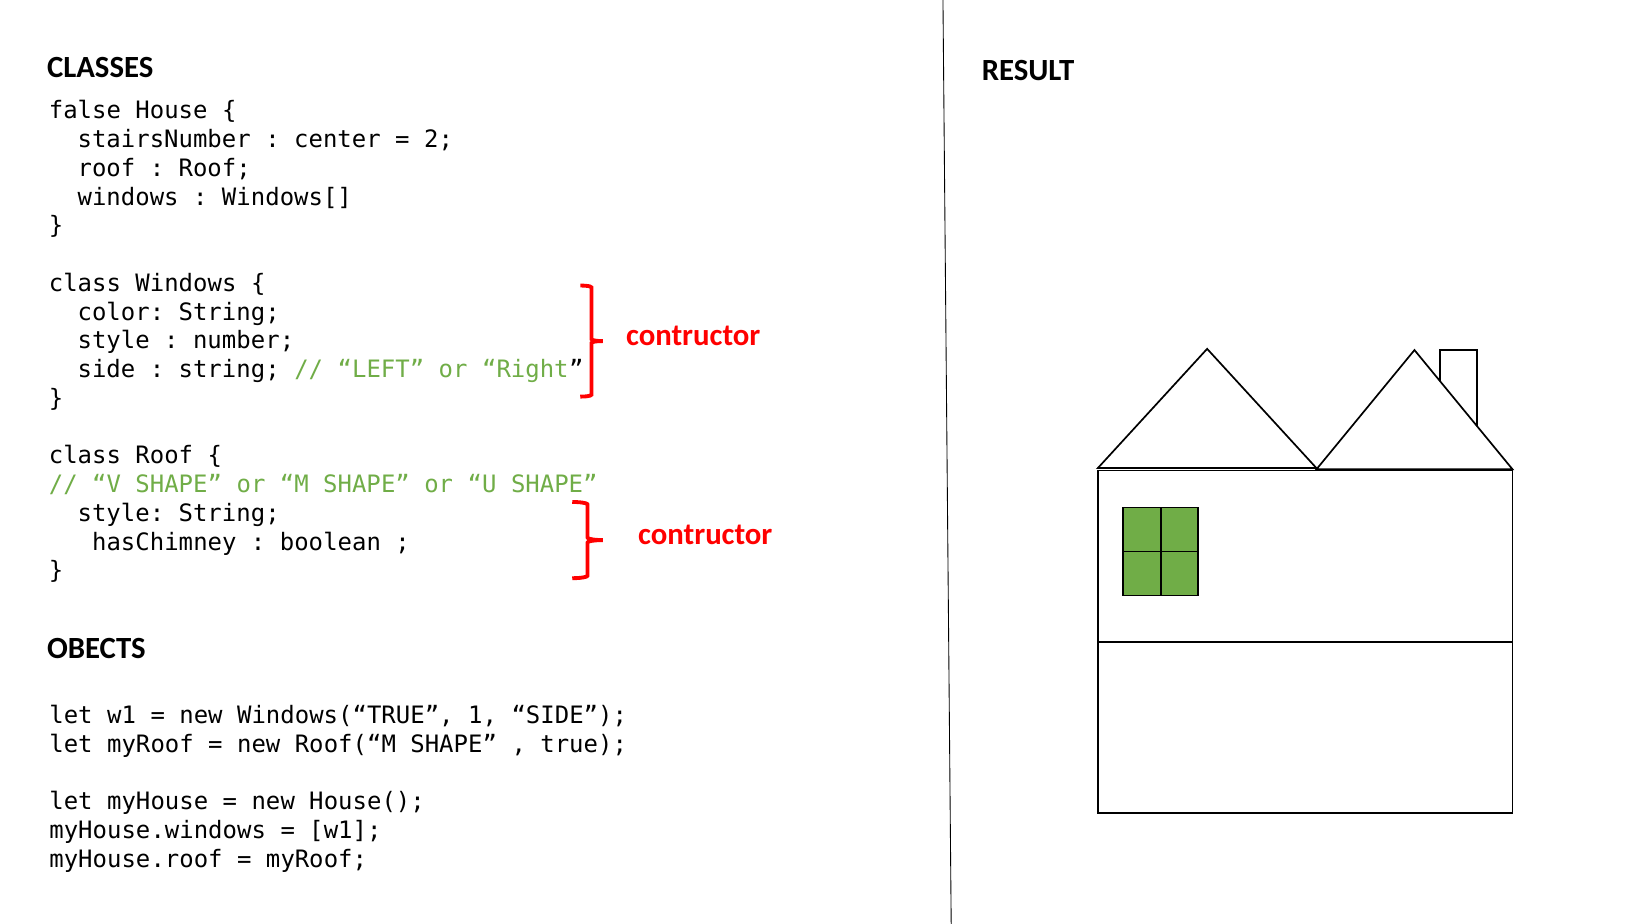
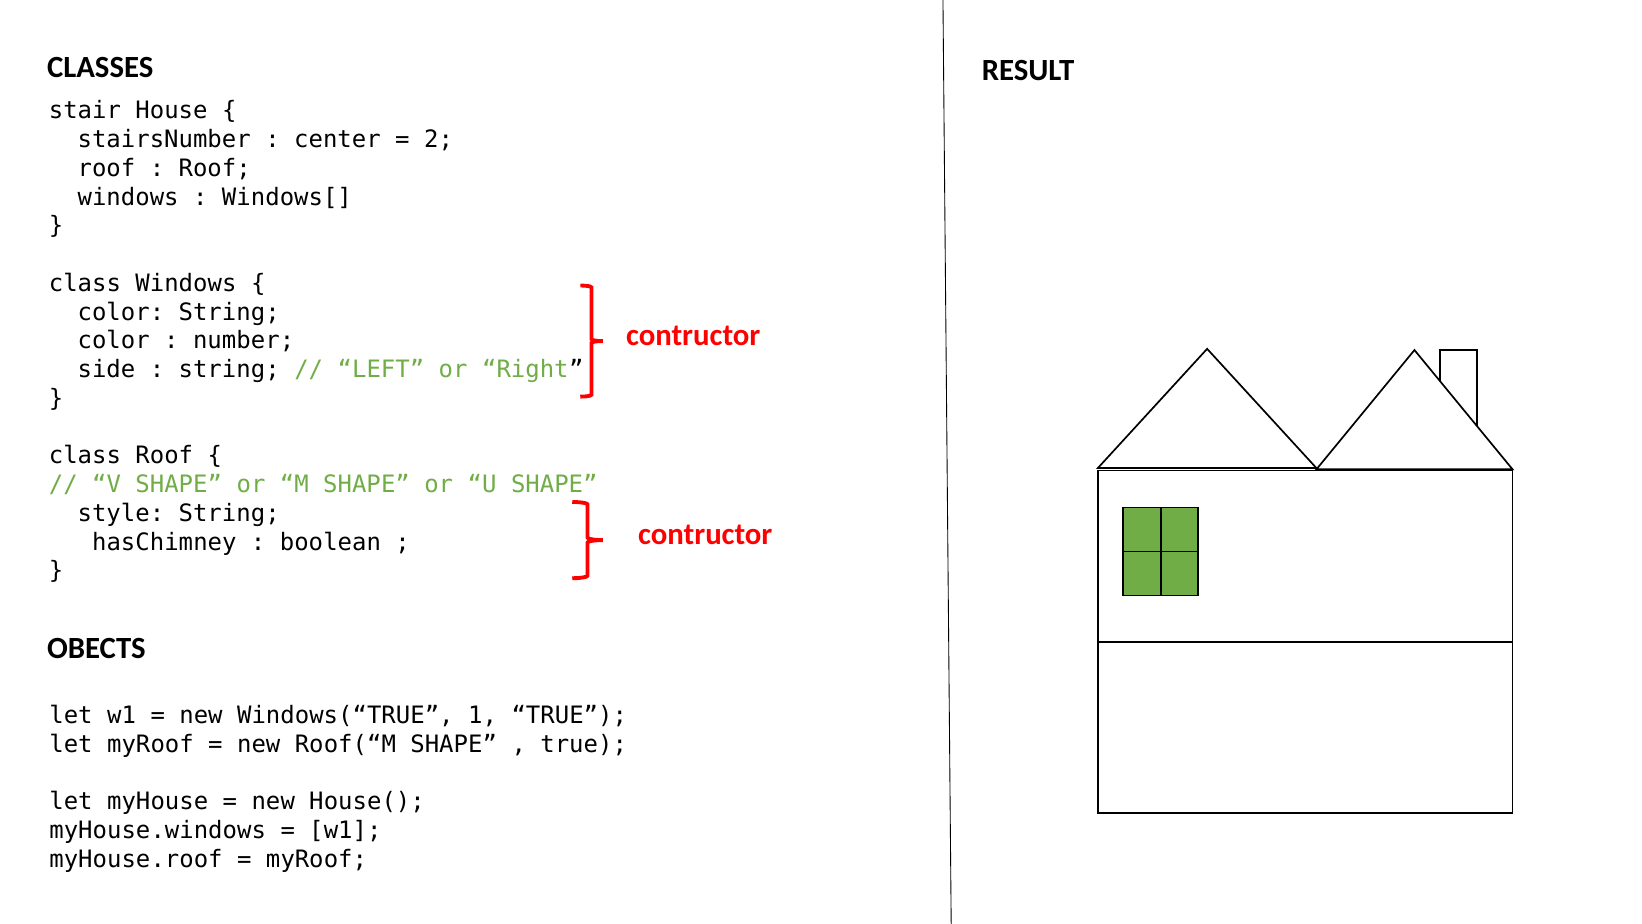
false: false -> stair (85, 111)
style: style -> color (114, 341)
1 SIDE: SIDE -> TRUE (569, 715)
